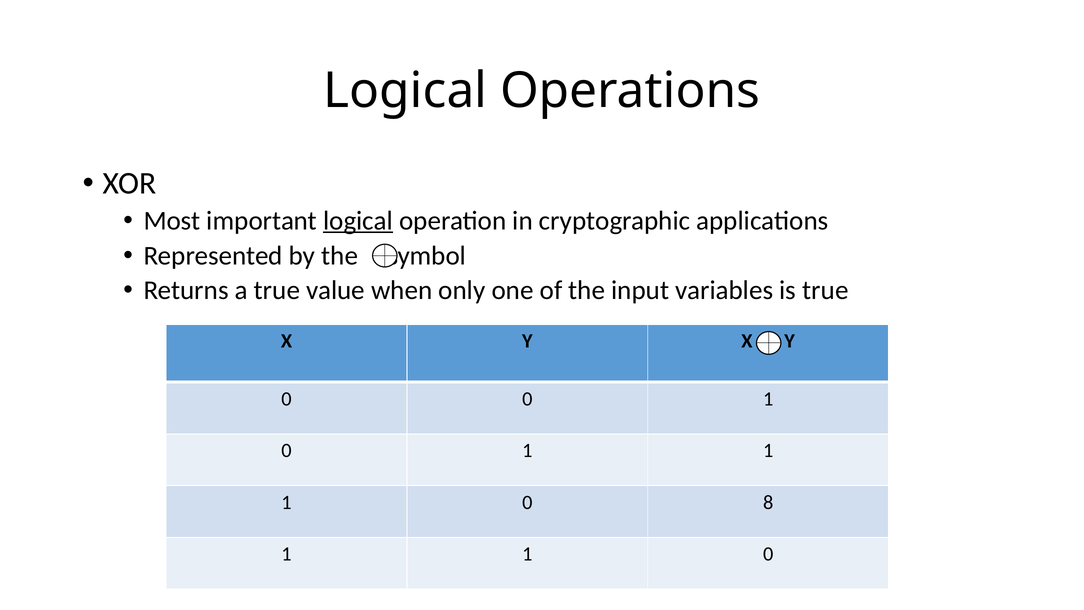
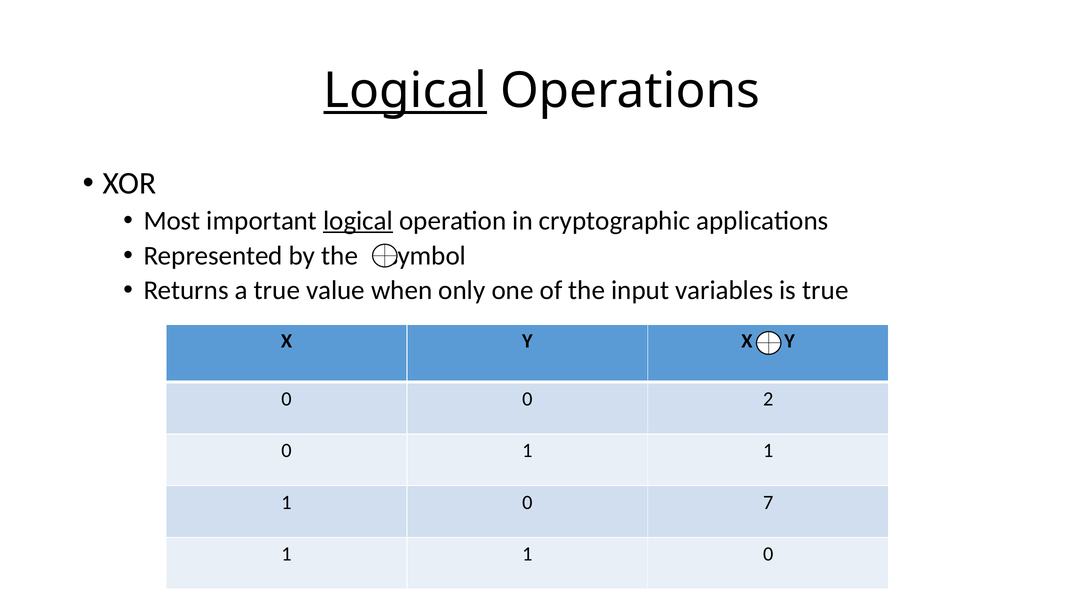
Logical underline: none -> present (405, 91)
0 0 1: 1 -> 2 (768, 399)
8: 8 -> 7 (768, 502)
